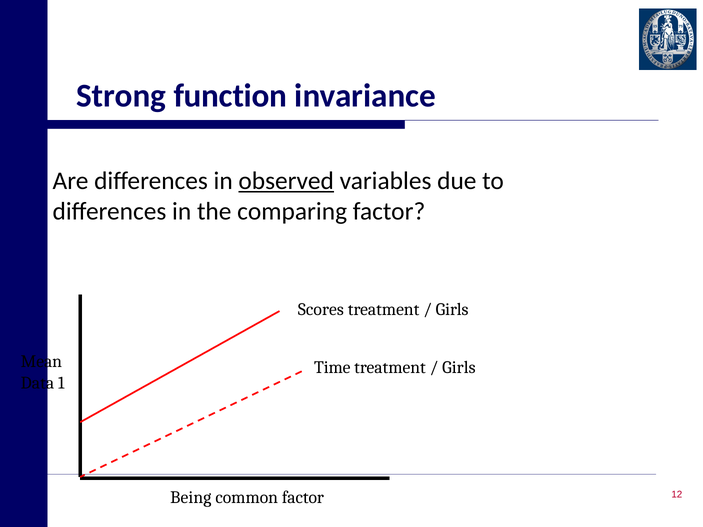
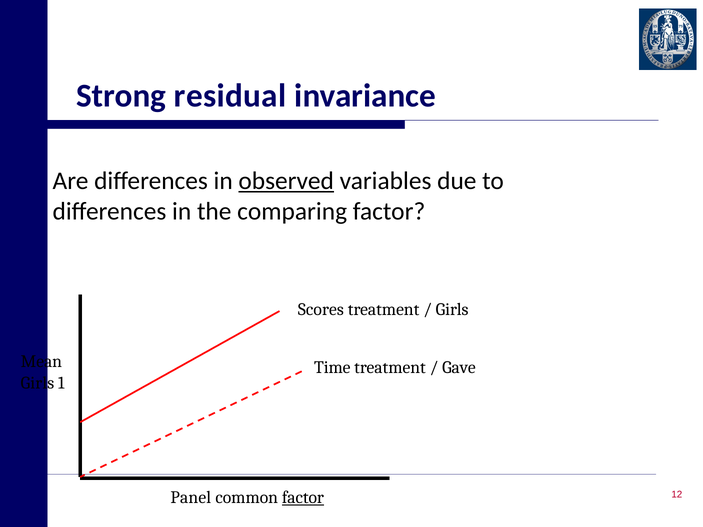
function: function -> residual (230, 96)
Girls: Girls -> Gave (459, 367)
Data: Data -> Girls (37, 383)
Being: Being -> Panel (191, 498)
factor underline: none -> present (303, 498)
